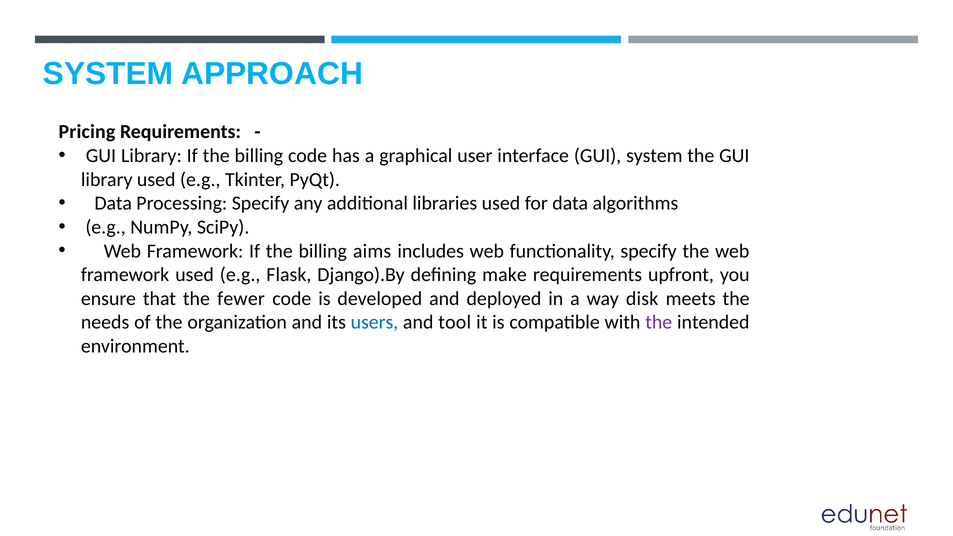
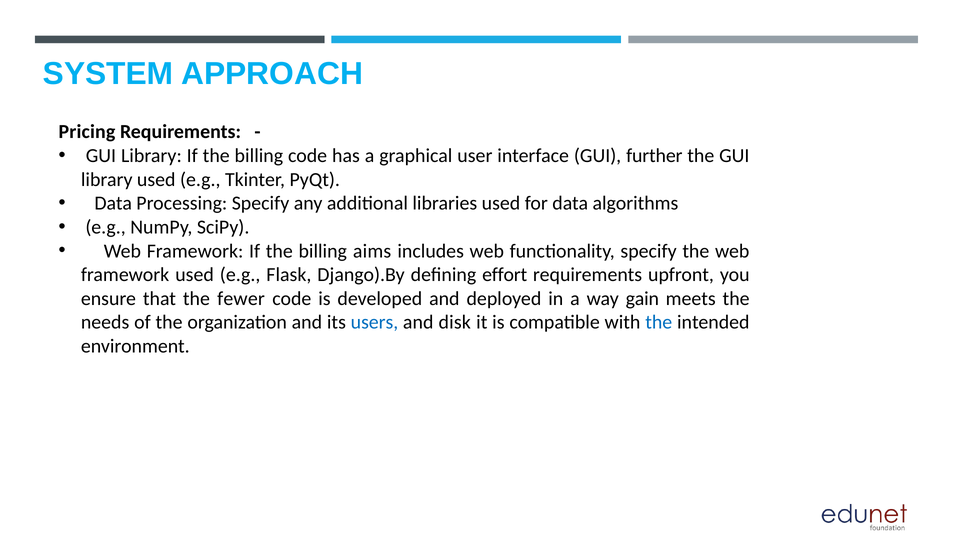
GUI system: system -> further (654, 156)
make: make -> effort (505, 275)
disk: disk -> gain (642, 299)
tool: tool -> disk (455, 322)
the colour: purple -> blue (659, 322)
